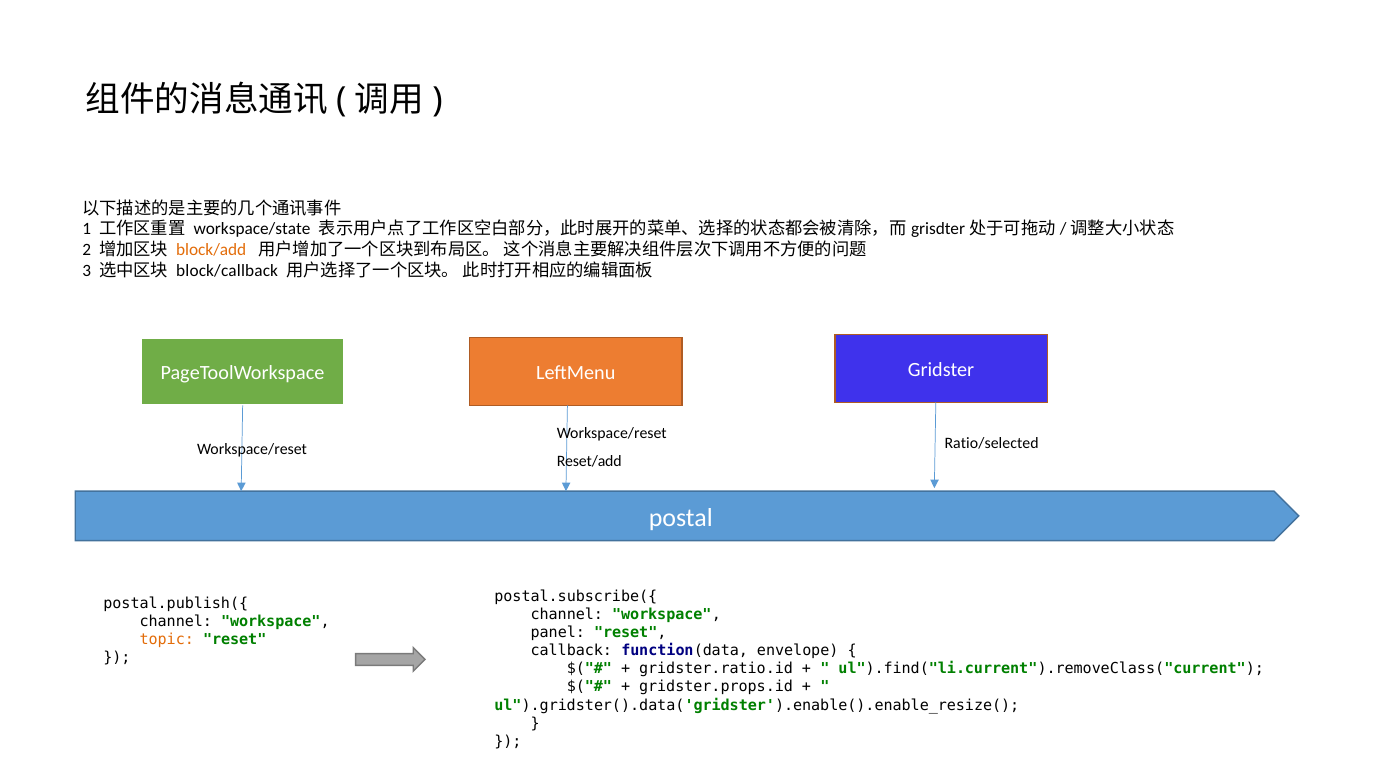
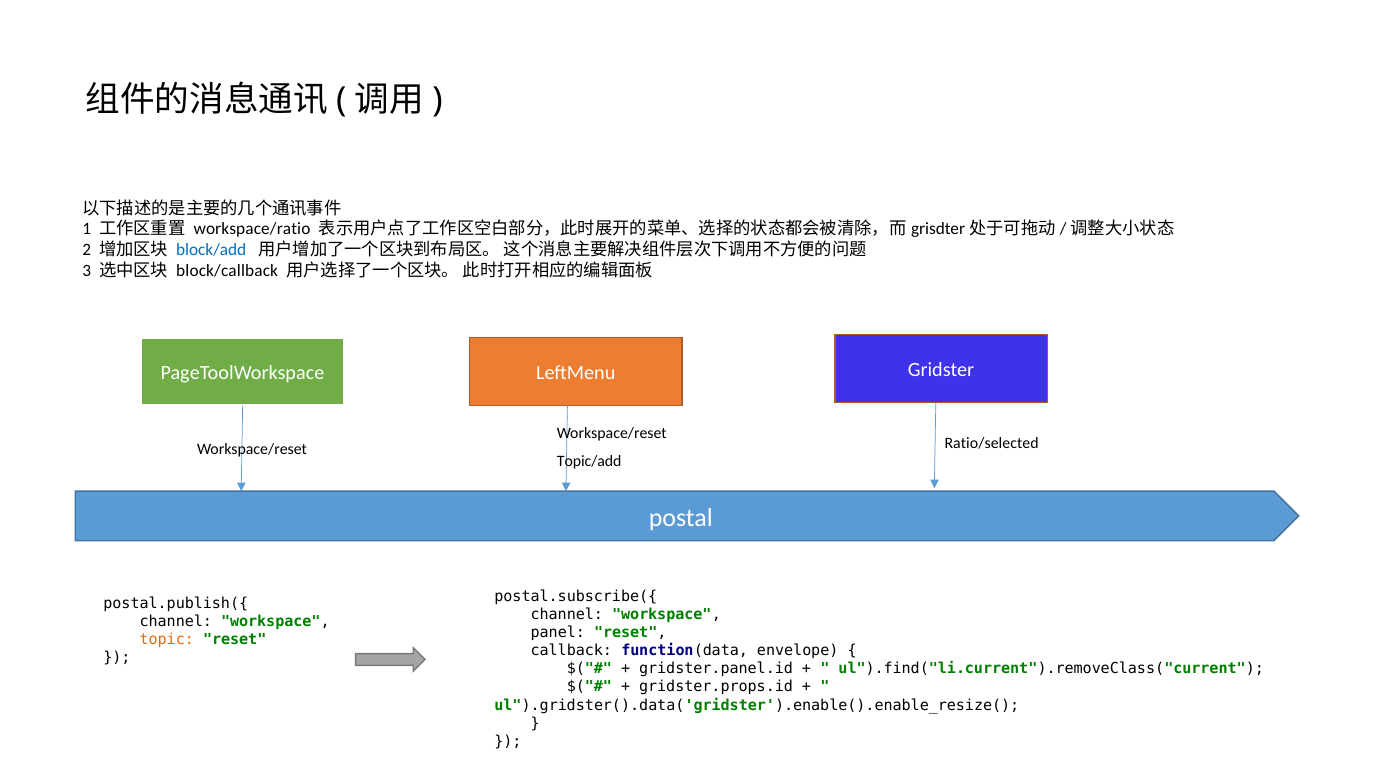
workspace/state: workspace/state -> workspace/ratio (252, 229)
block/add colour: orange -> blue (211, 250)
Reset/add: Reset/add -> Topic/add (589, 461)
gridster.ratio.id: gridster.ratio.id -> gridster.panel.id (716, 669)
